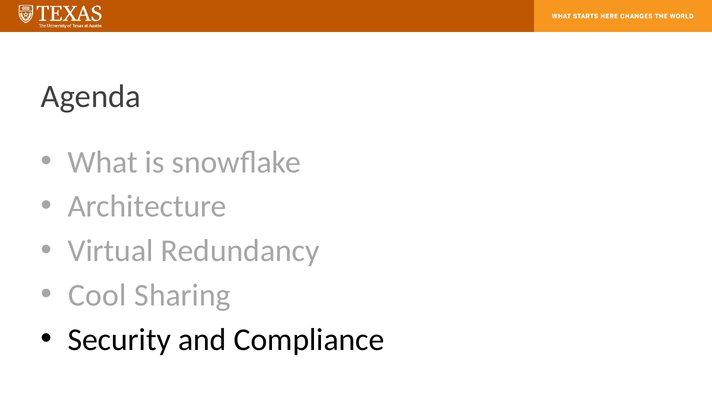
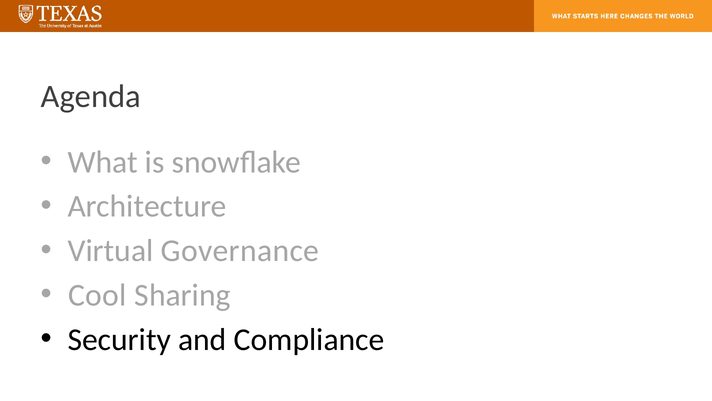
Redundancy: Redundancy -> Governance (240, 251)
